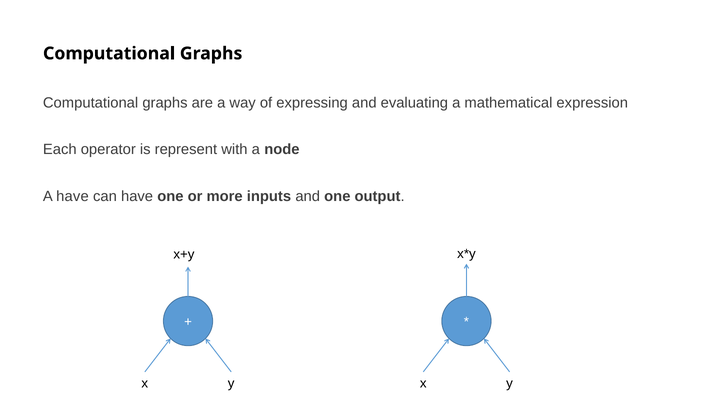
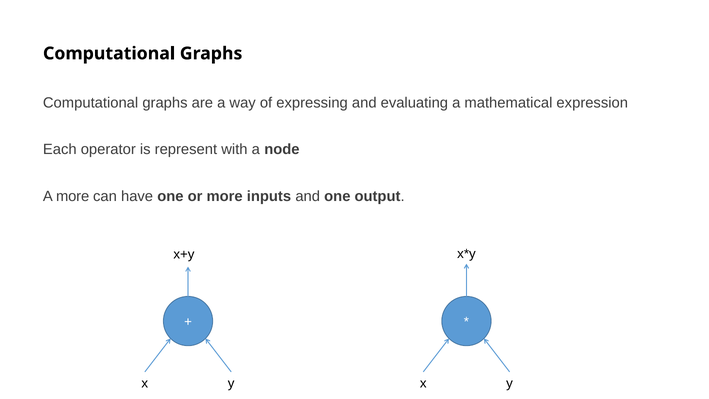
A have: have -> more (73, 196)
